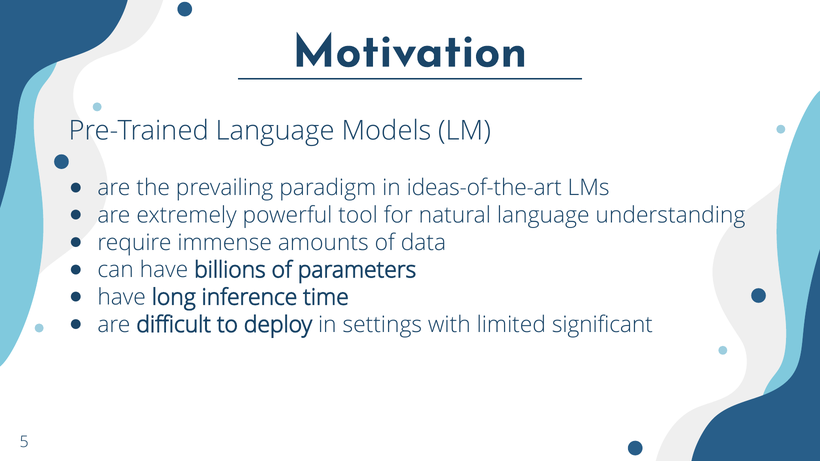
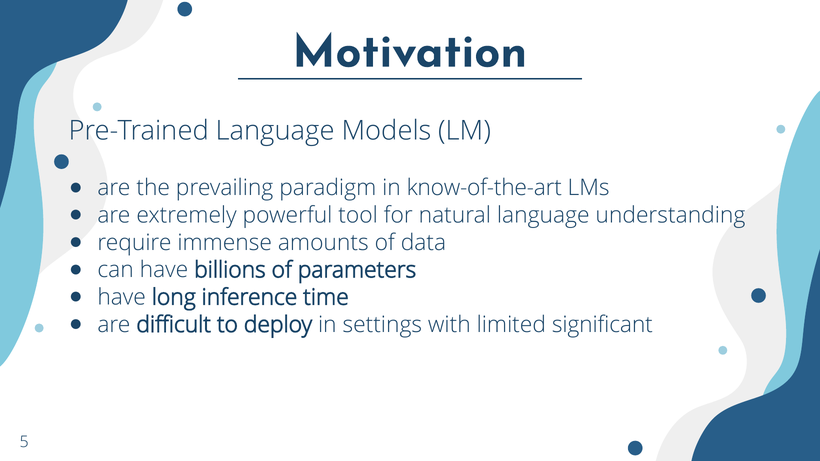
ideas-of-the-art: ideas-of-the-art -> know-of-the-art (484, 188)
